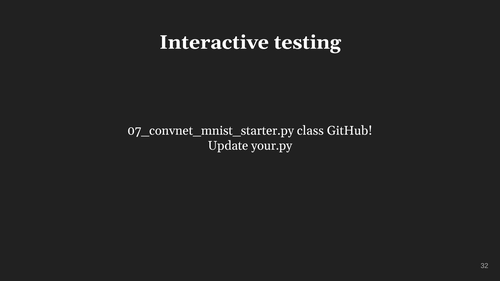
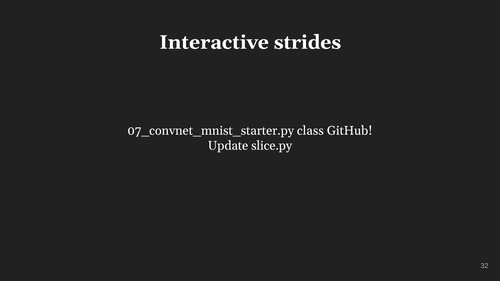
testing: testing -> strides (307, 42)
your.py: your.py -> slice.py (272, 146)
